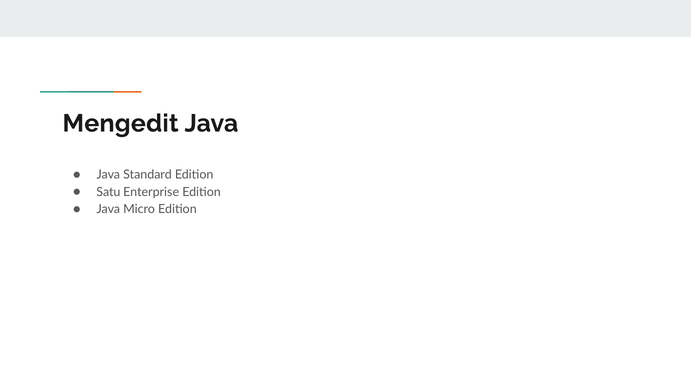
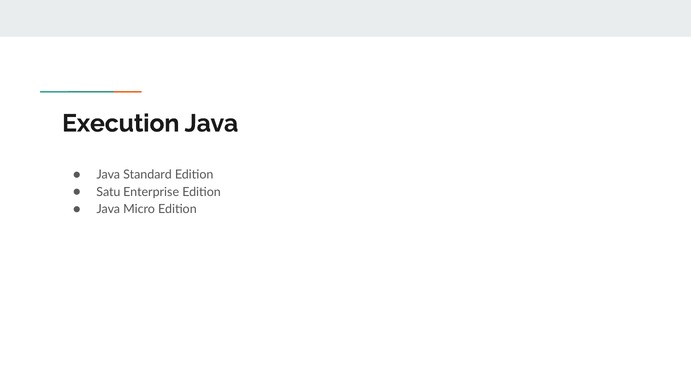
Mengedit: Mengedit -> Execution (121, 123)
